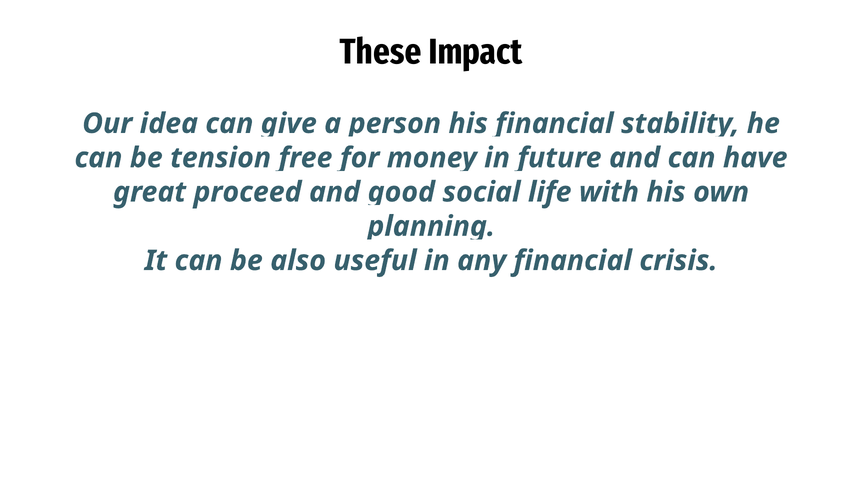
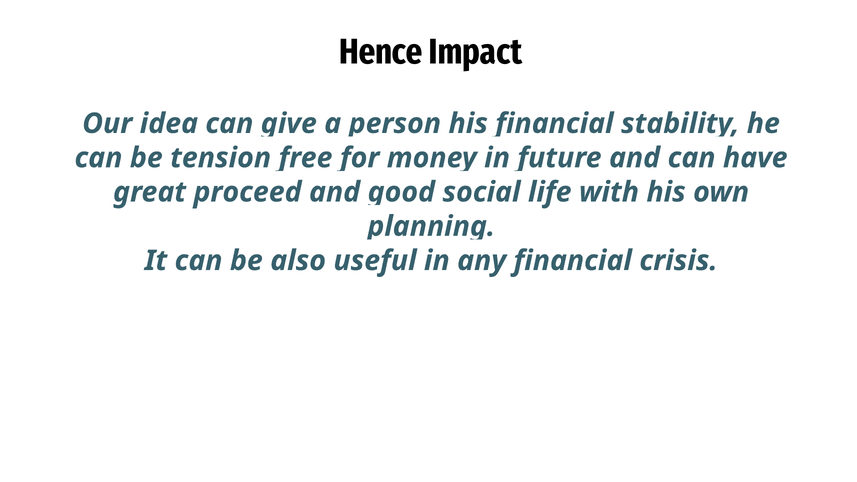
These: These -> Hence (381, 52)
